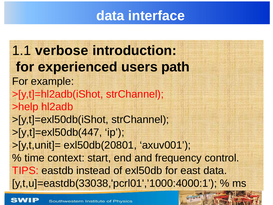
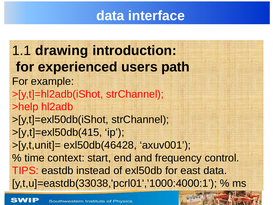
verbose: verbose -> drawing (62, 51)
>[y,t]=exl50db(447: >[y,t]=exl50db(447 -> >[y,t]=exl50db(415 (57, 132)
exl50db(20801: exl50db(20801 -> exl50db(46428 (100, 145)
